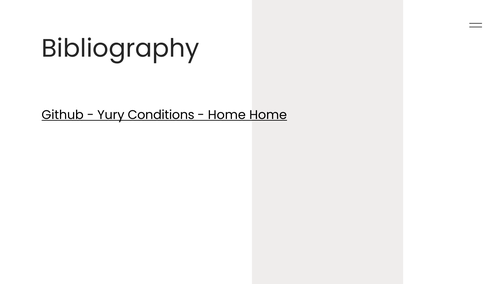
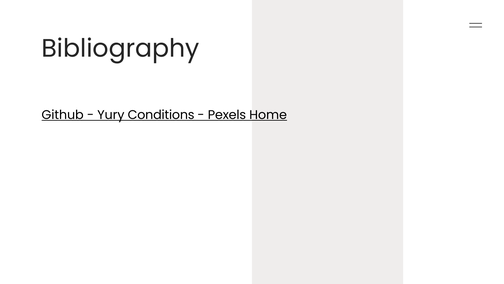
Home: Home -> Pexels (227, 115)
